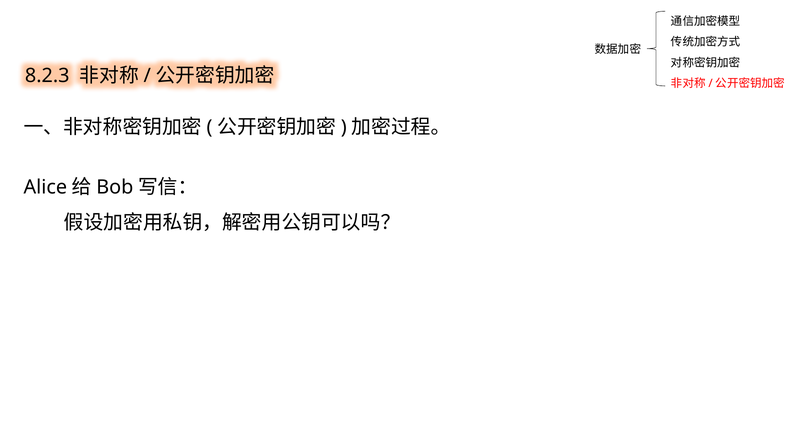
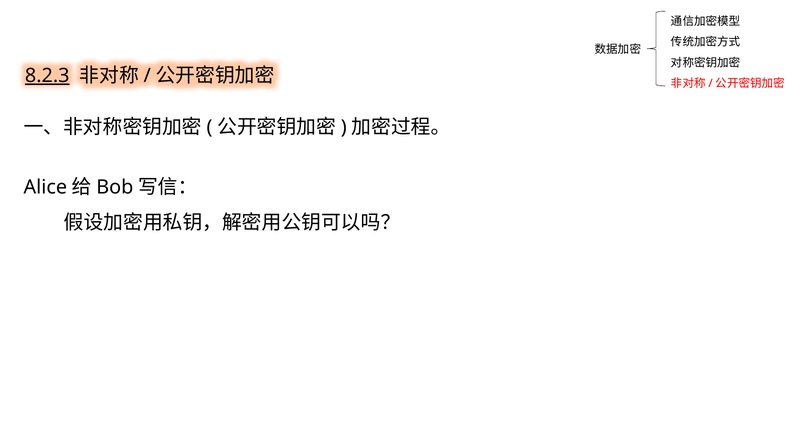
8.2.3 underline: none -> present (47, 76)
